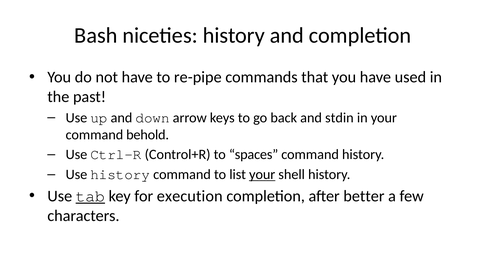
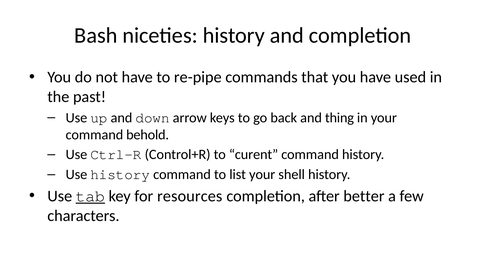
stdin: stdin -> thing (339, 117)
spaces: spaces -> curent (254, 154)
your underline: present -> none (262, 174)
execution: execution -> resources (190, 196)
